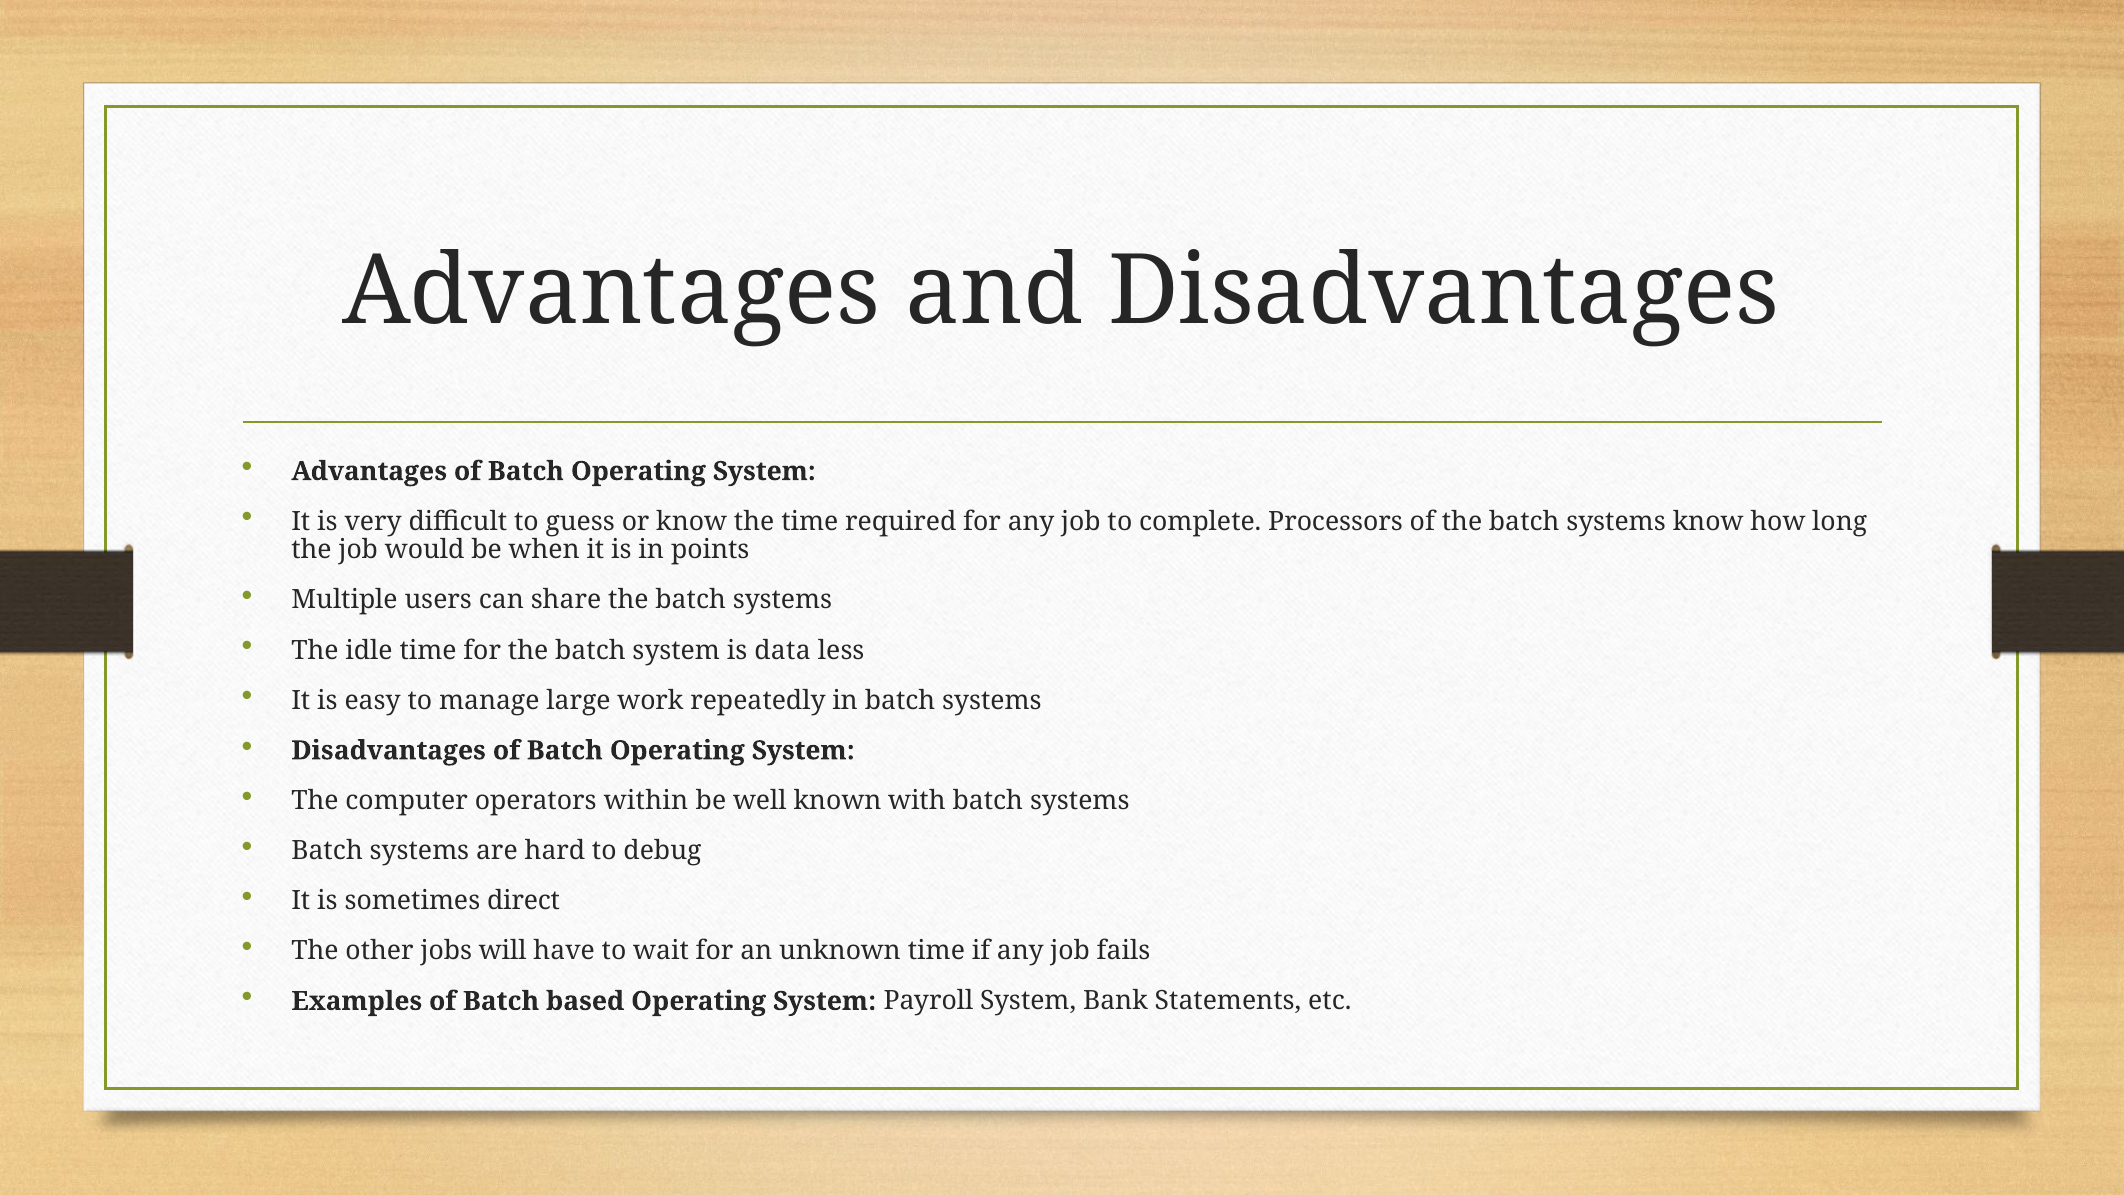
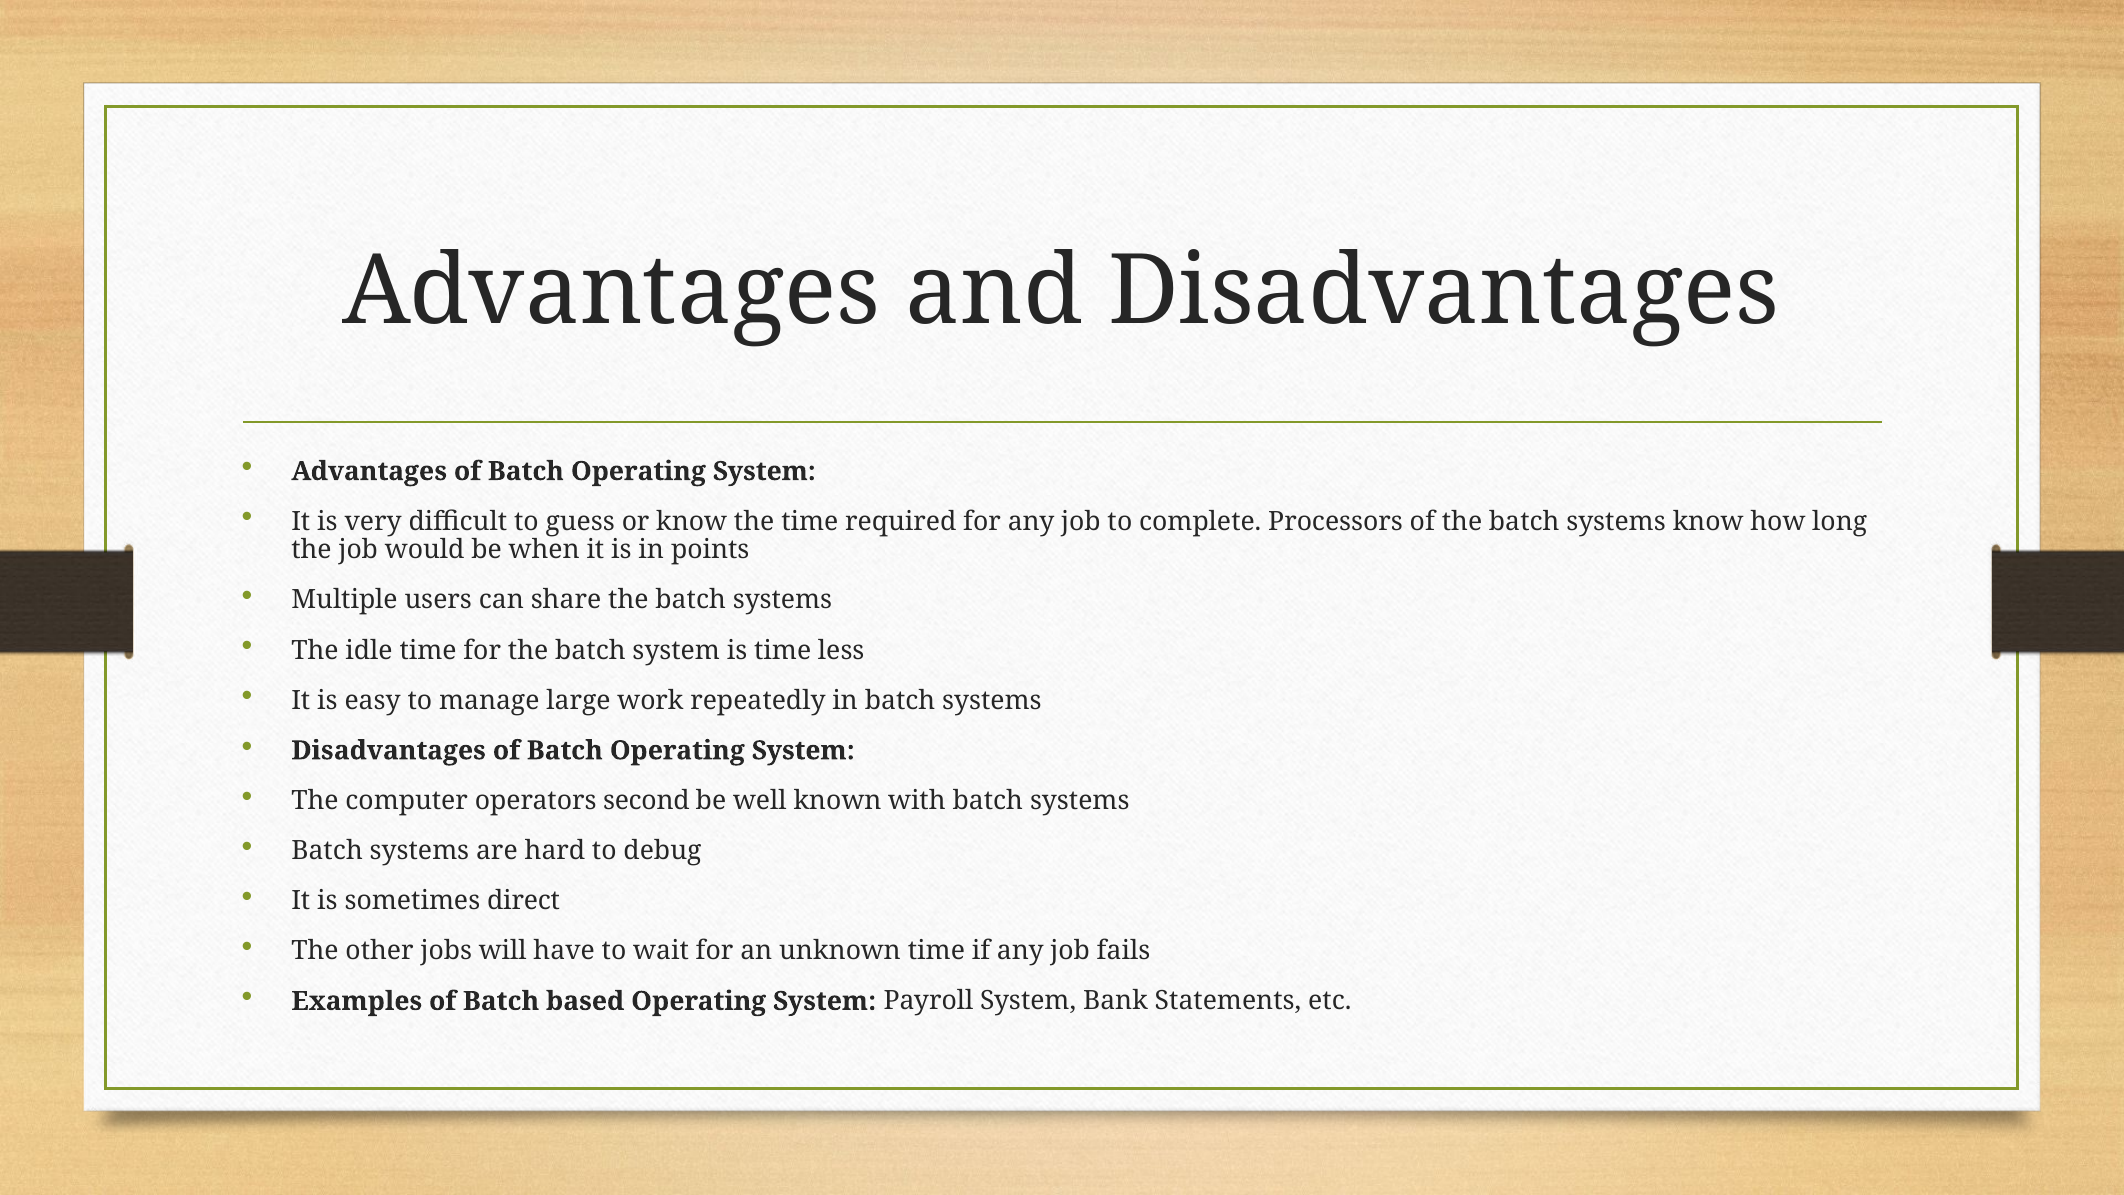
is data: data -> time (783, 650)
within: within -> second (646, 801)
